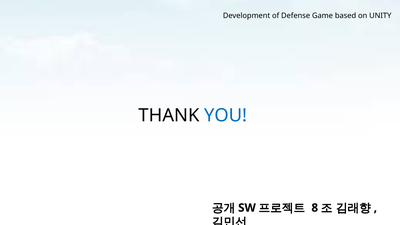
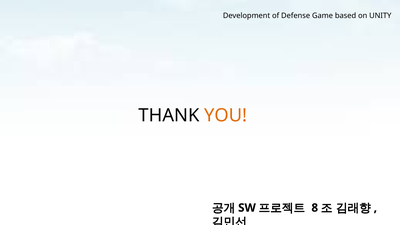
YOU colour: blue -> orange (226, 116)
